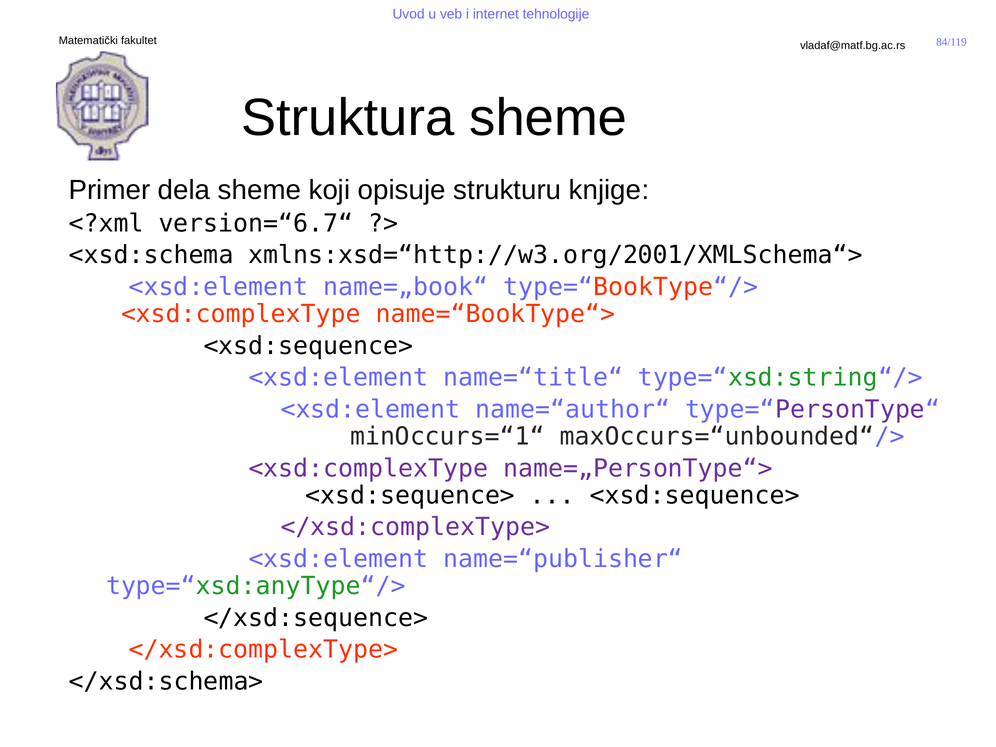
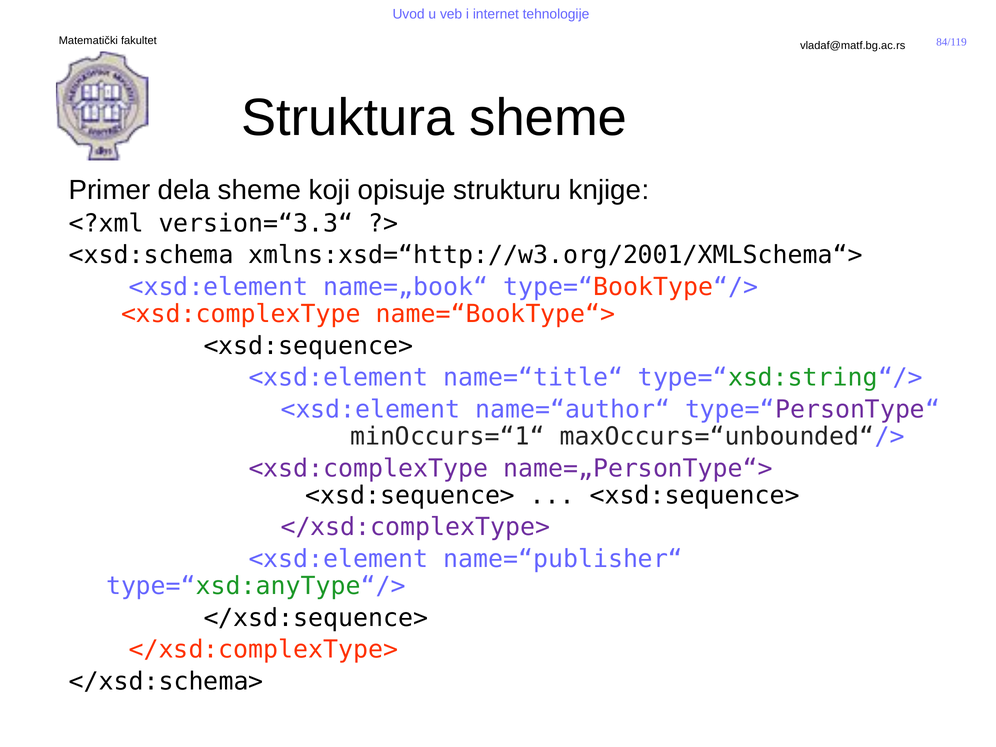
version=“6.7“: version=“6.7“ -> version=“3.3“ (256, 223)
